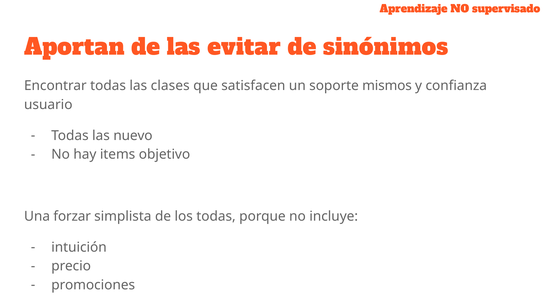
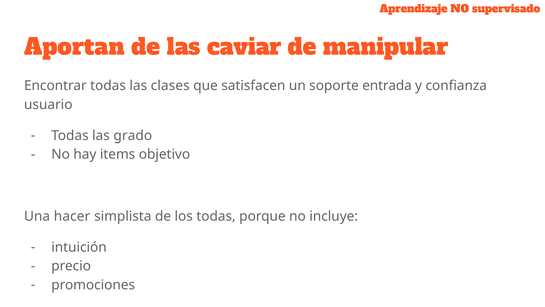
evitar: evitar -> caviar (244, 47)
sinónimos: sinónimos -> manipular (386, 47)
mismos: mismos -> entrada (387, 86)
nuevo: nuevo -> grado (133, 135)
forzar: forzar -> hacer (72, 216)
